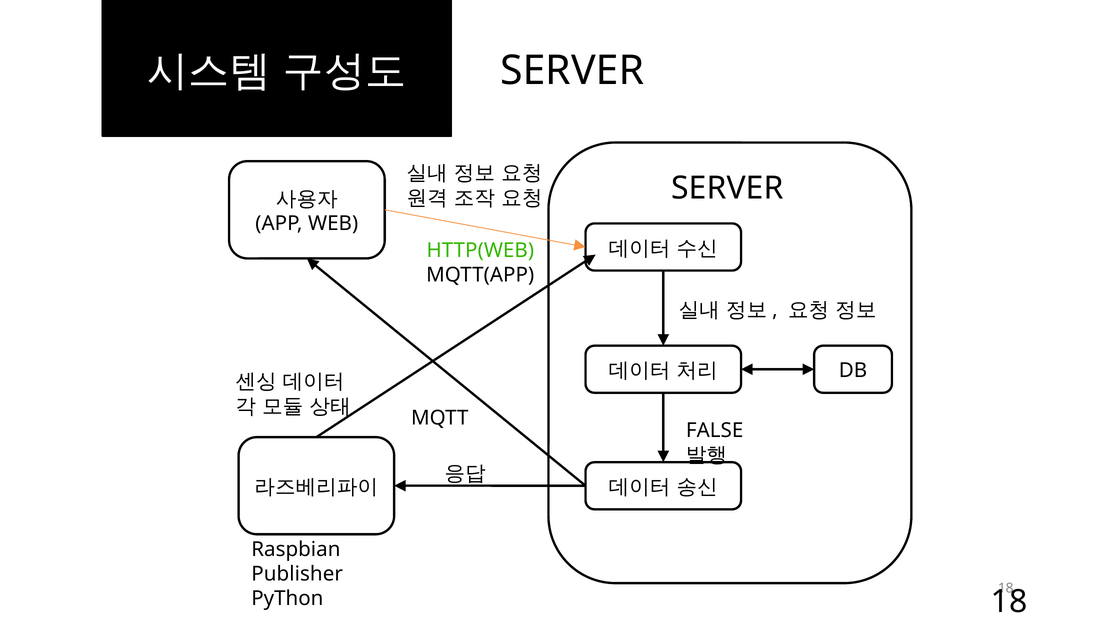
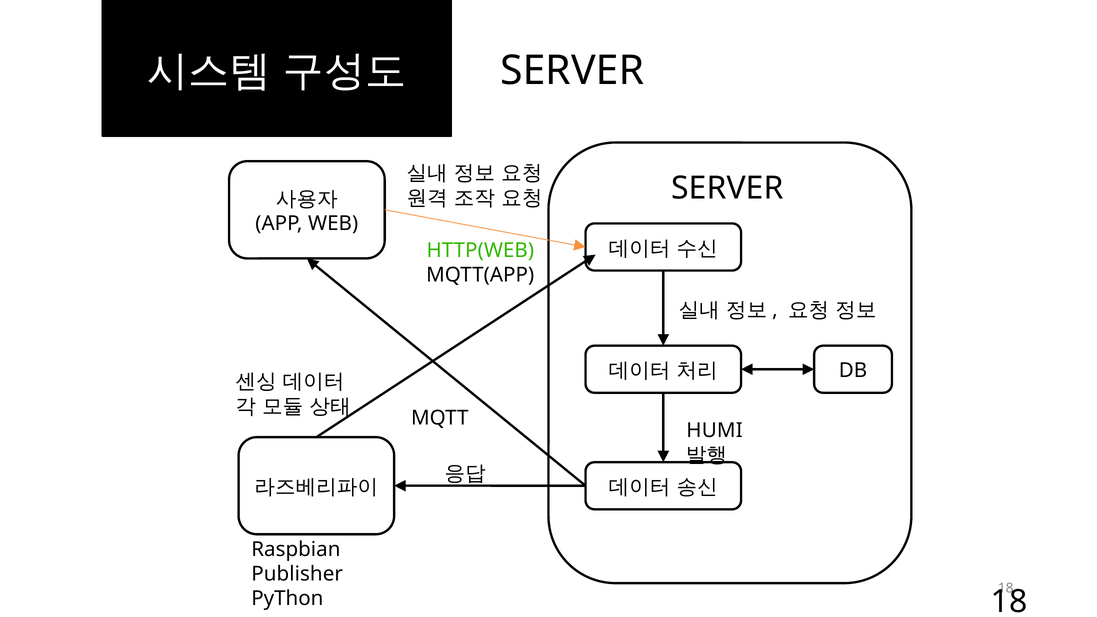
FALSE: FALSE -> HUMI (715, 430)
